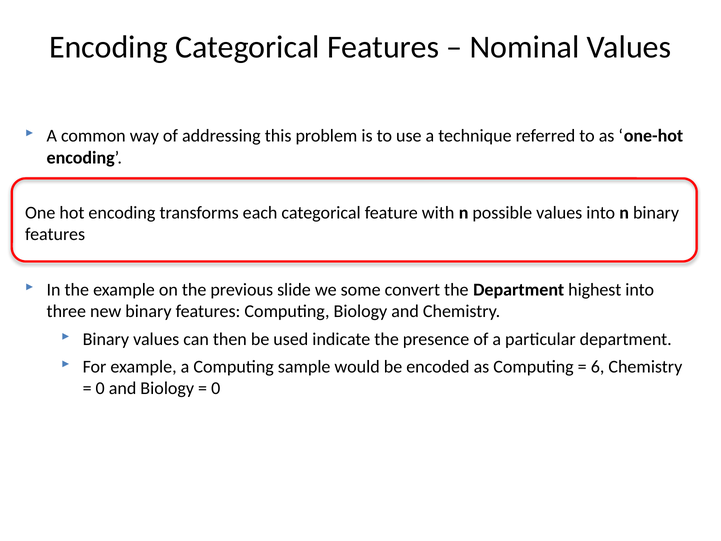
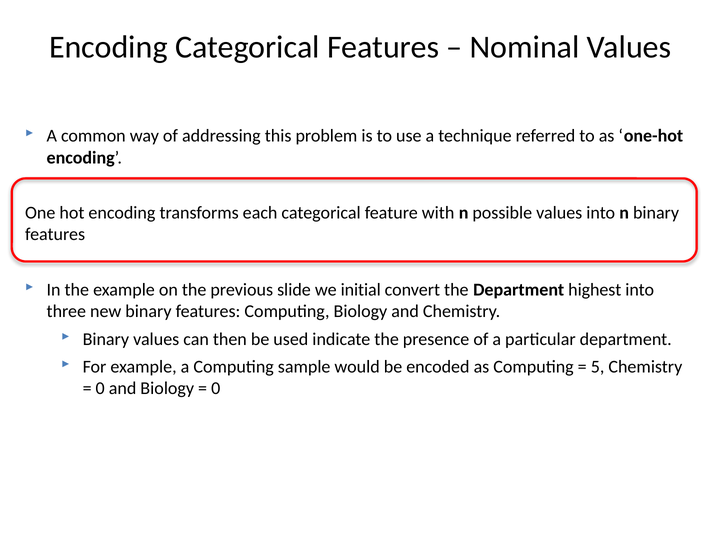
some: some -> initial (361, 290)
6: 6 -> 5 (598, 367)
